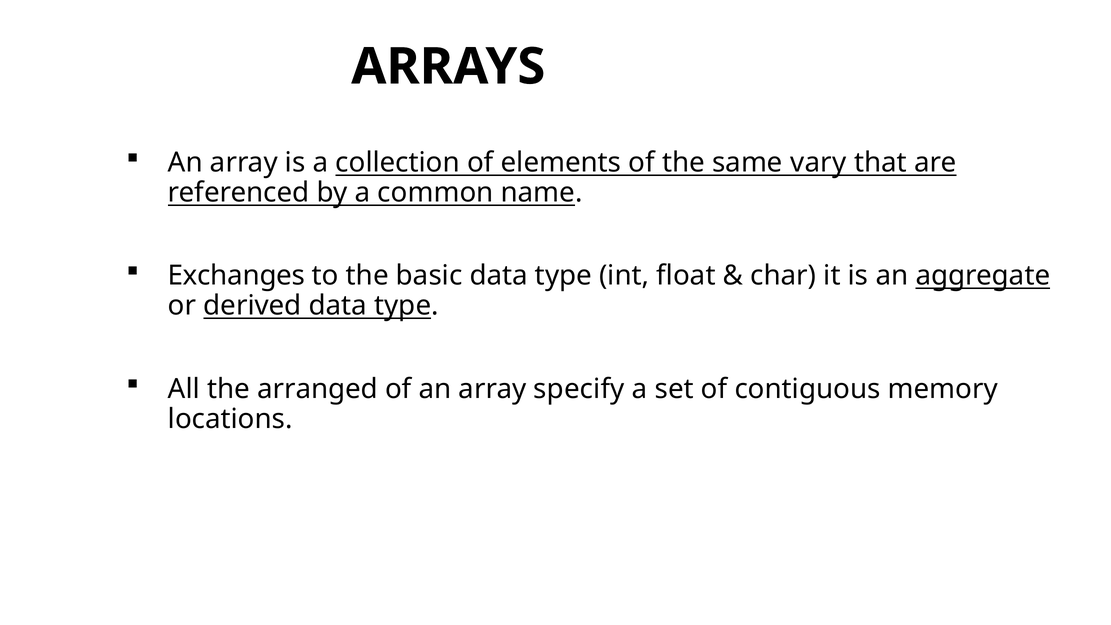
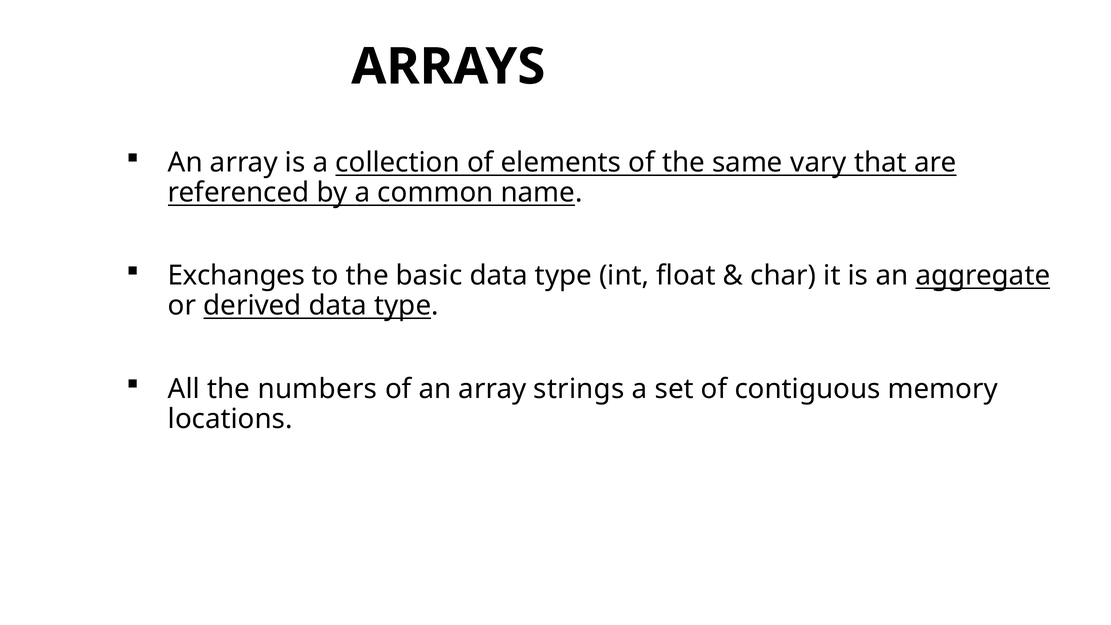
arranged: arranged -> numbers (317, 389)
specify: specify -> strings (579, 389)
